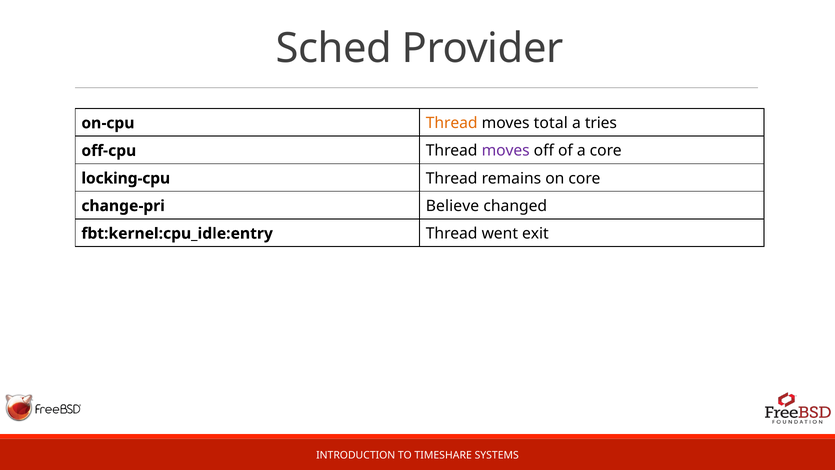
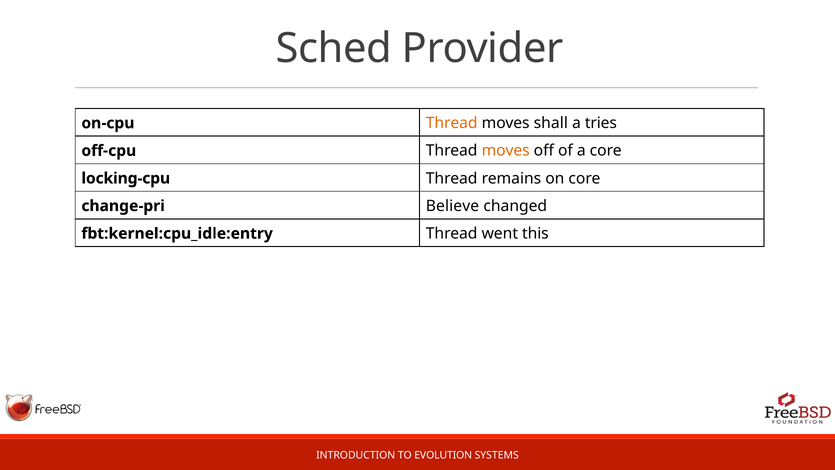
total: total -> shall (551, 123)
moves colour: purple -> orange (506, 151)
exit: exit -> this (535, 233)
TIMESHARE: TIMESHARE -> EVOLUTION (443, 455)
